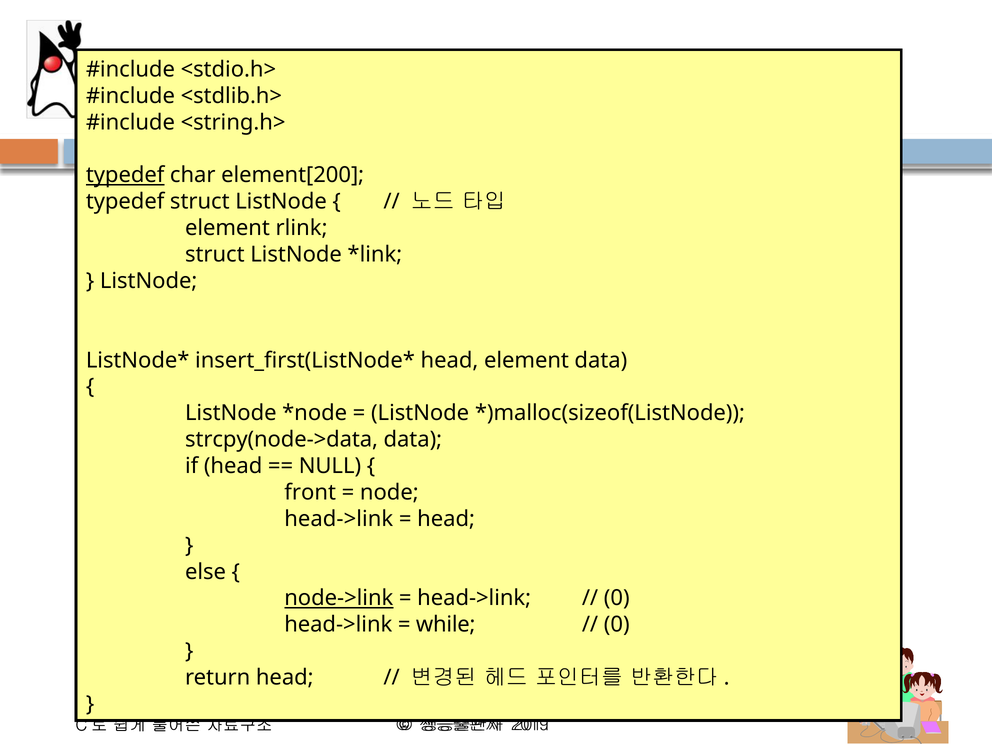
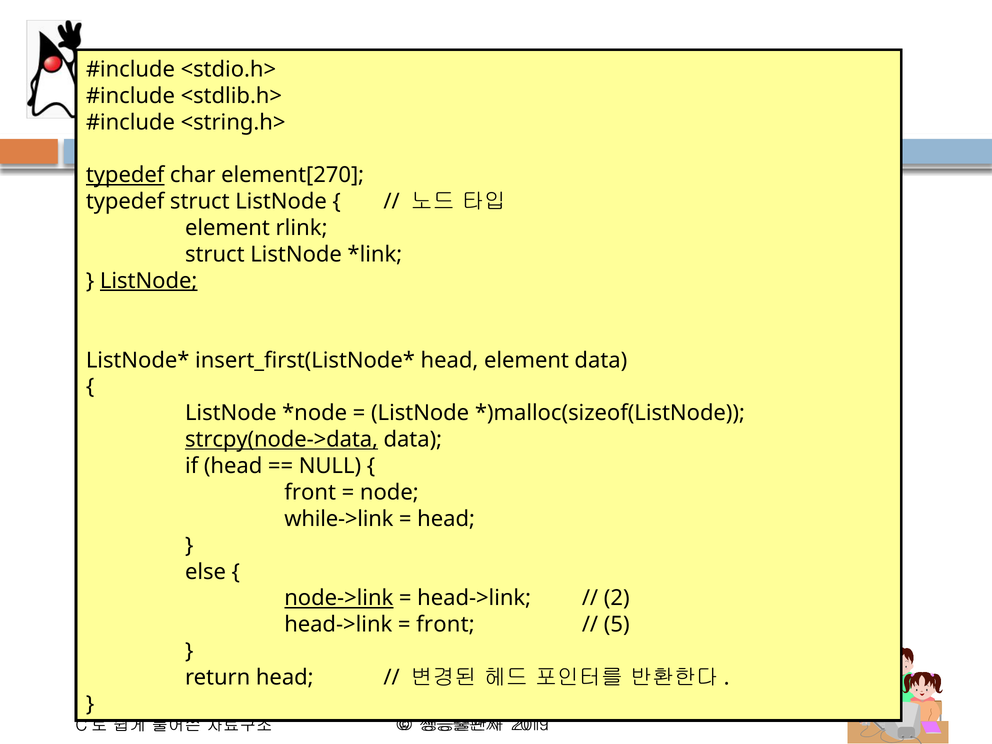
element[200: element[200 -> element[270 (293, 175)
ListNode underline: none -> present (149, 281)
strcpy(node->data underline: none -> present (282, 440)
head->link: head->link -> while->link (339, 519)
0: 0 -> 2 (617, 598)
while: while -> front (445, 625)
0: 0 -> 5 (617, 625)
